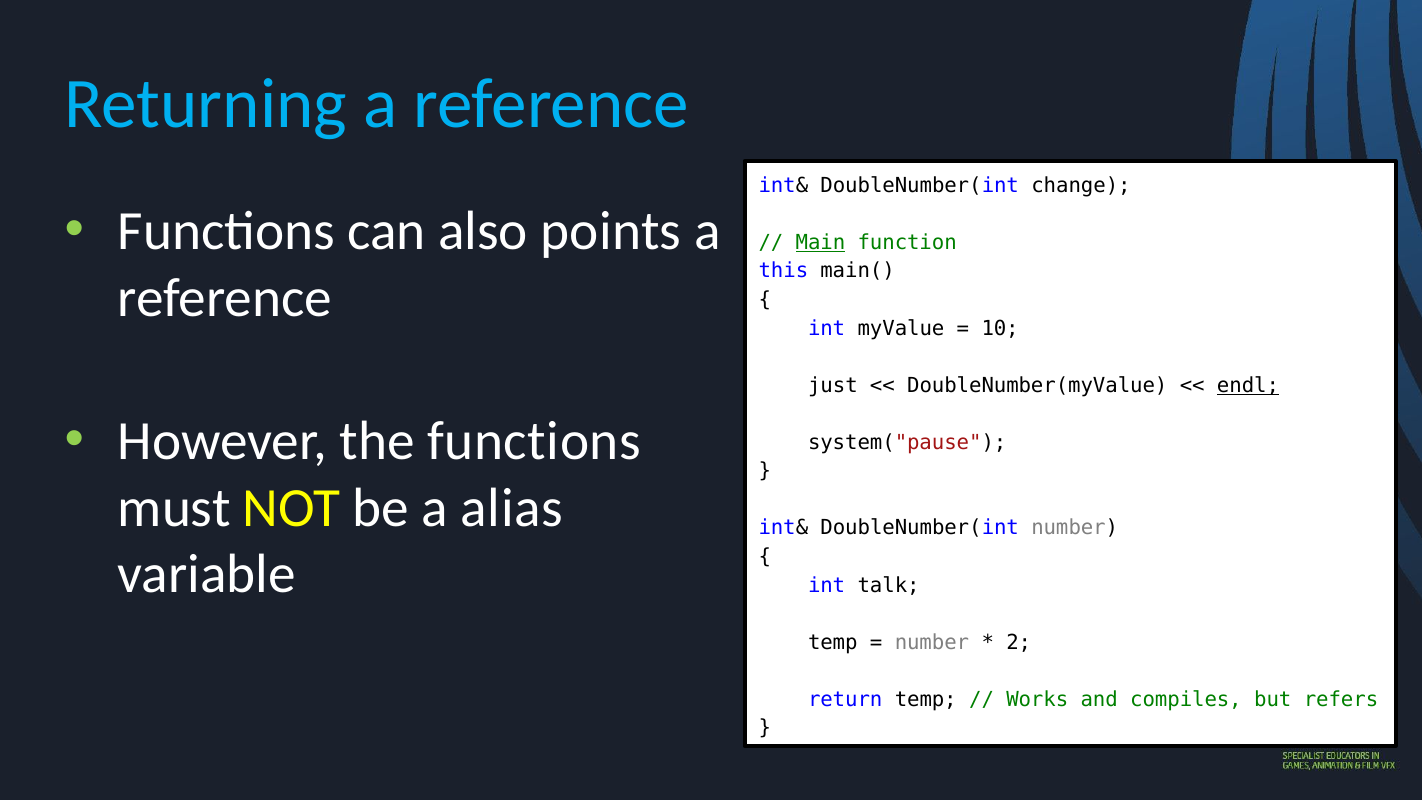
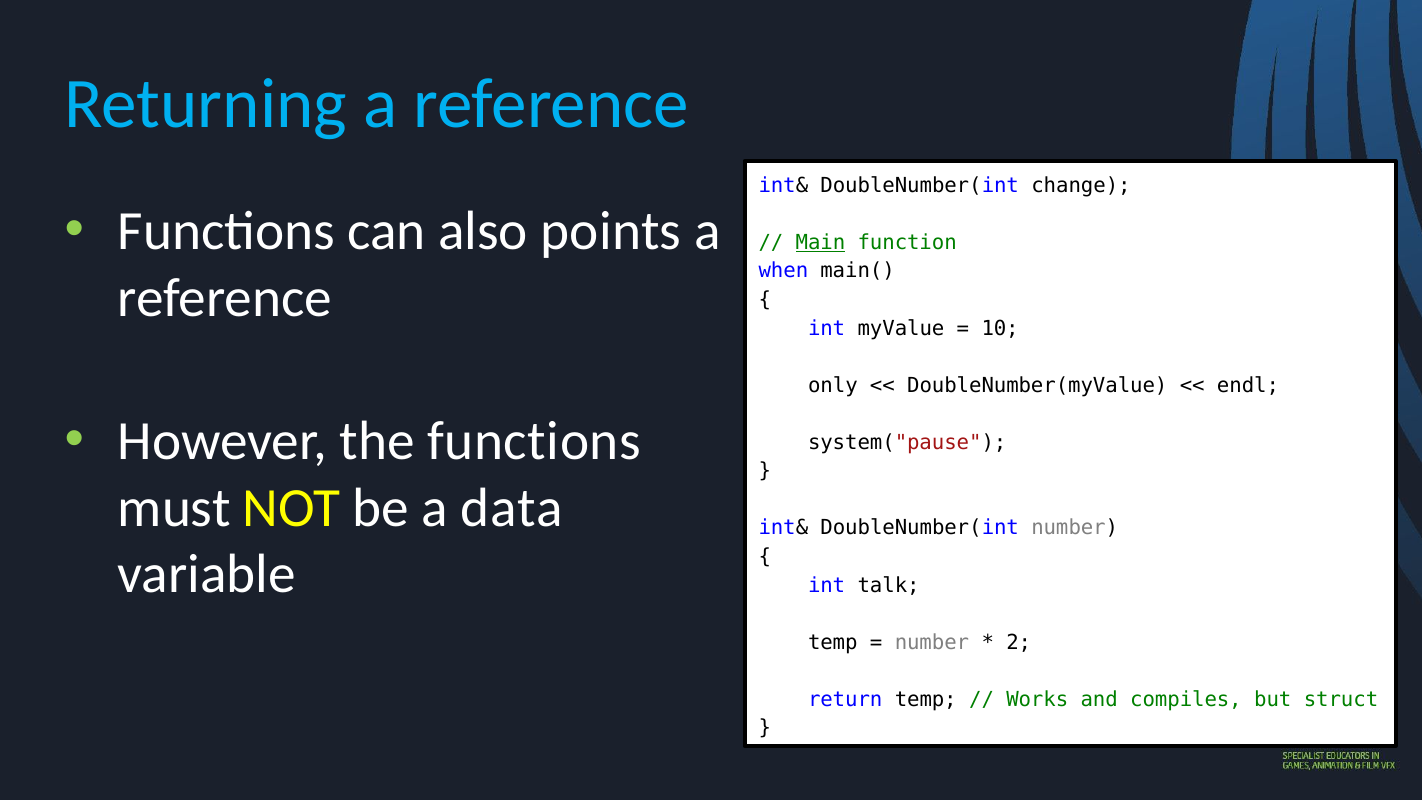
this: this -> when (783, 271)
just: just -> only (833, 385)
endl underline: present -> none (1248, 385)
alias: alias -> data (512, 508)
refers: refers -> struct (1341, 699)
